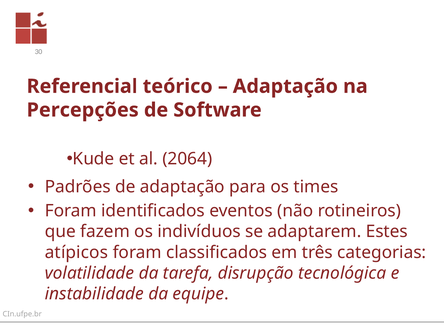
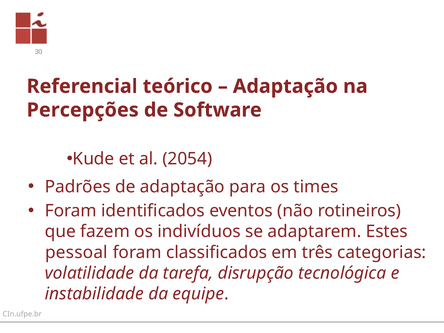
2064: 2064 -> 2054 (187, 159)
atípicos: atípicos -> pessoal (76, 252)
